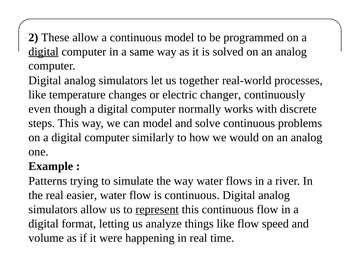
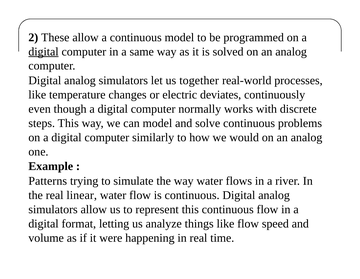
changer: changer -> deviates (221, 94)
easier: easier -> linear (82, 195)
represent underline: present -> none (157, 209)
